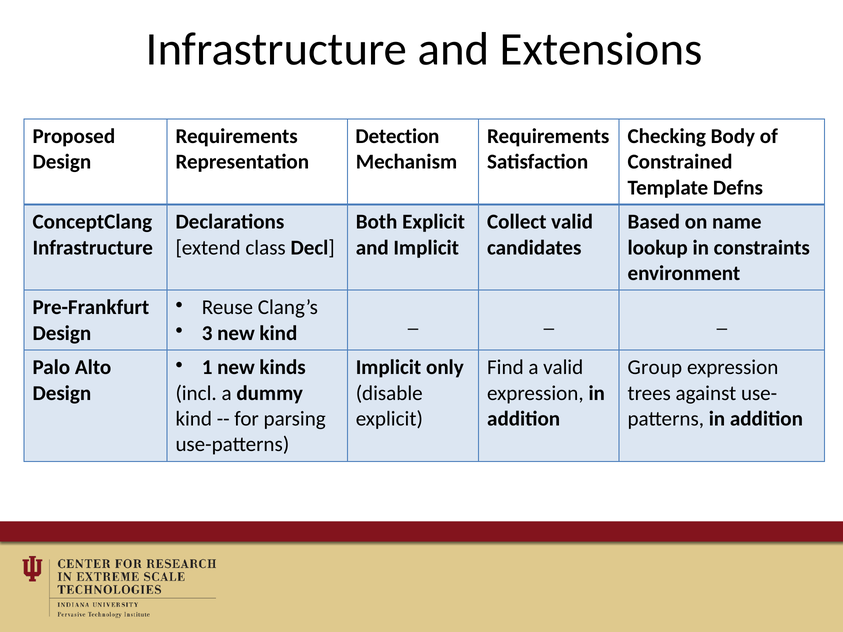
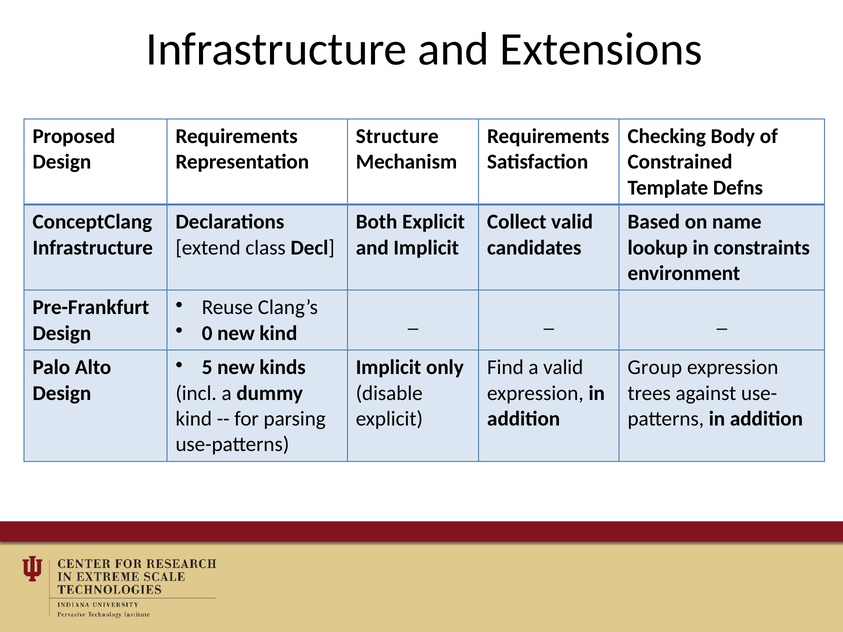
Detection: Detection -> Structure (397, 136)
3: 3 -> 0 (207, 333)
1: 1 -> 5 (207, 367)
